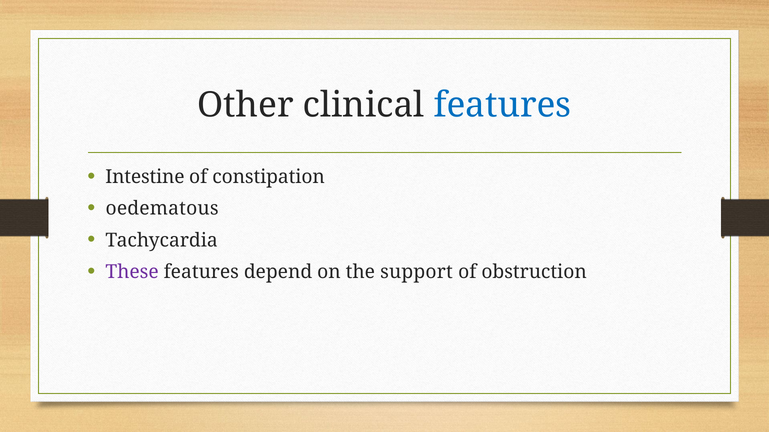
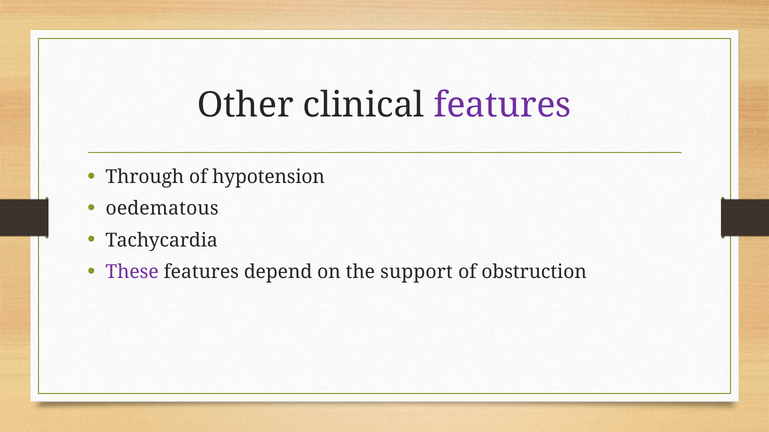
features colour: blue -> purple (502, 106)
Intestine: Intestine -> Through (145, 177)
constipation: constipation -> hypotension (269, 177)
